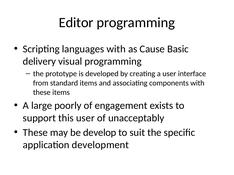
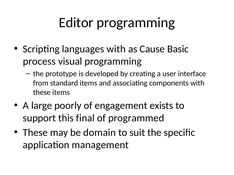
delivery: delivery -> process (39, 62)
this user: user -> final (85, 118)
unacceptably: unacceptably -> programmed (136, 118)
develop: develop -> domain (100, 133)
development: development -> management (100, 145)
